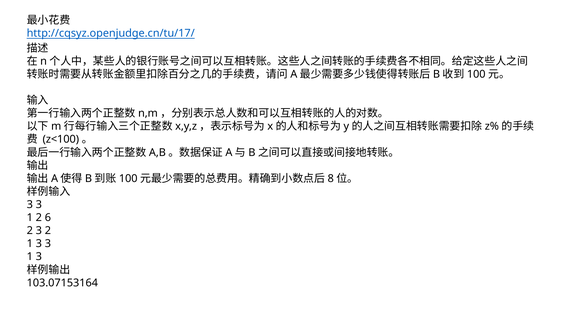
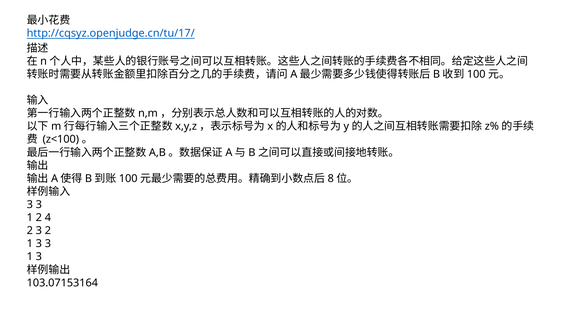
6: 6 -> 4 (48, 218)
